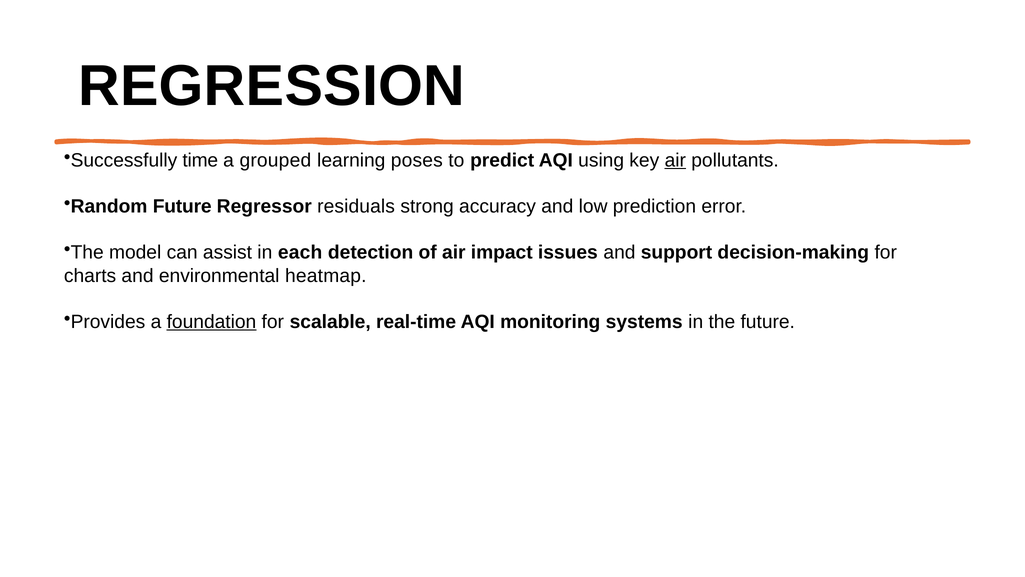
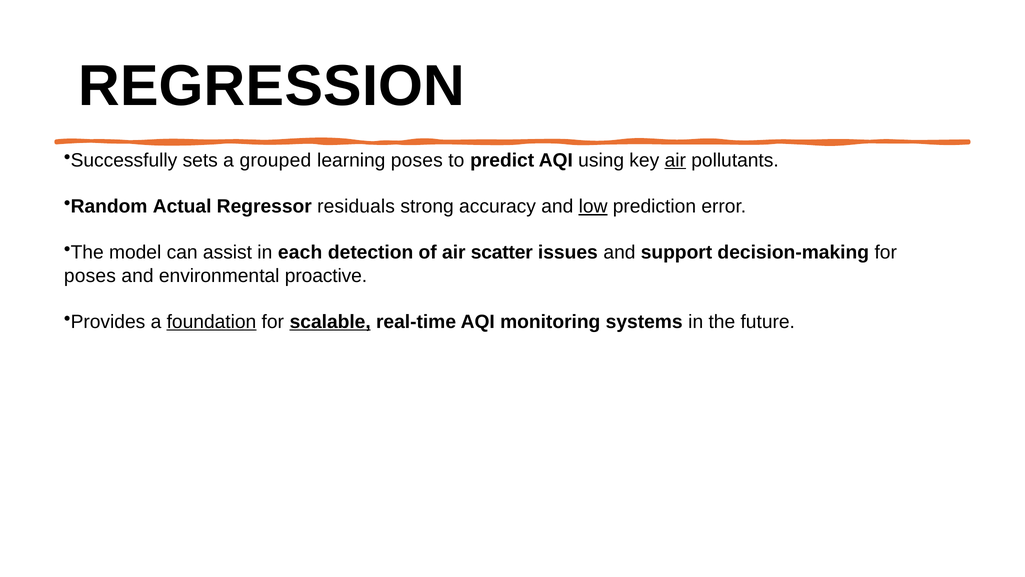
time: time -> sets (200, 160)
Random Future: Future -> Actual (182, 206)
low underline: none -> present (593, 206)
impact: impact -> scatter (502, 252)
charts: charts -> poses (90, 276)
heatmap: heatmap -> proactive (326, 276)
scalable underline: none -> present (330, 322)
